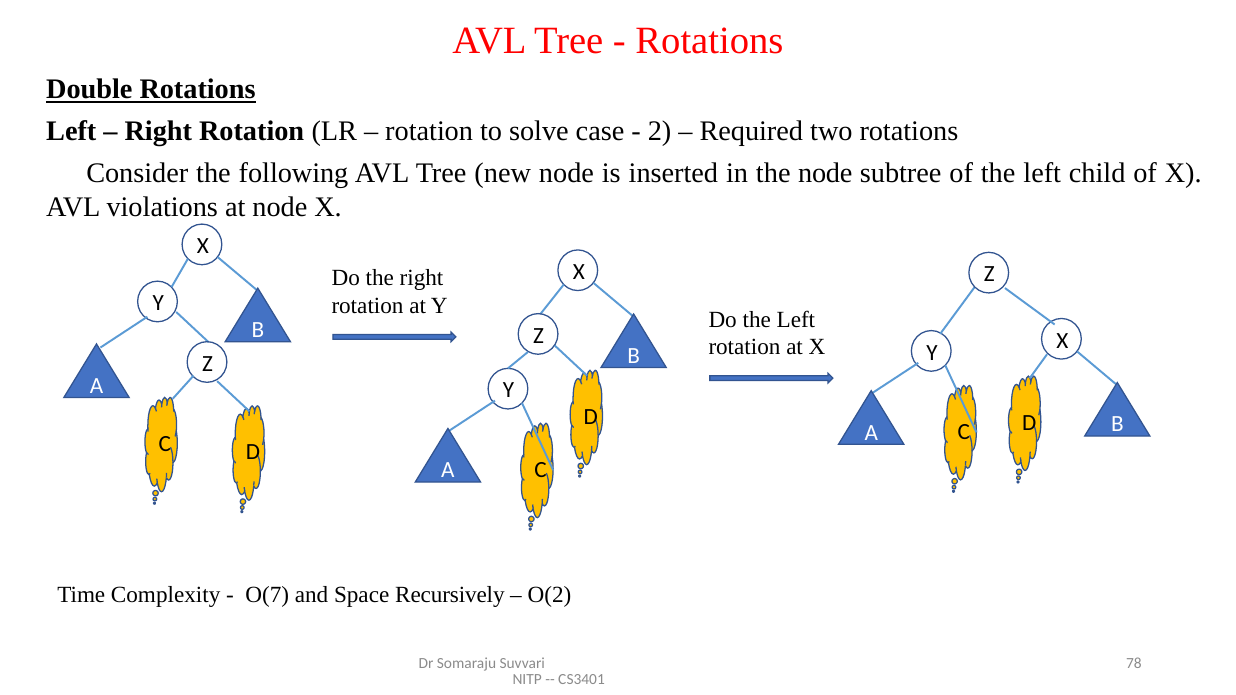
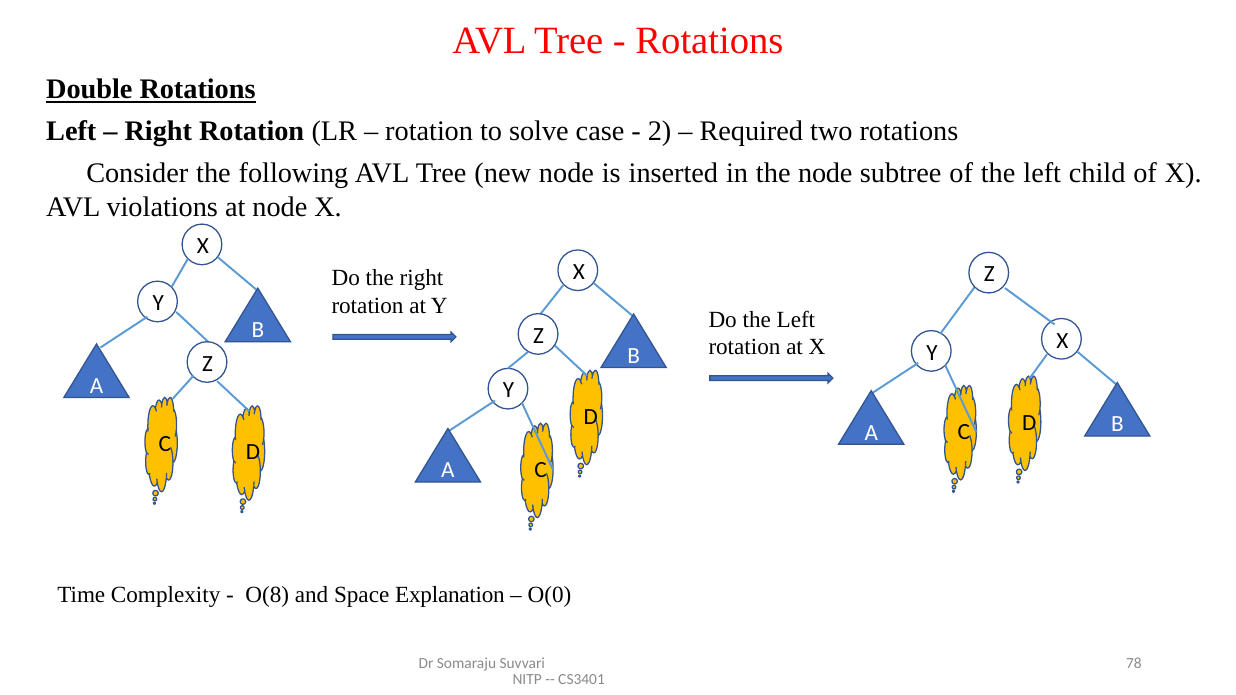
O(7: O(7 -> O(8 (267, 595)
Recursively: Recursively -> Explanation (450, 595)
O(2: O(2 -> O(0 (549, 595)
